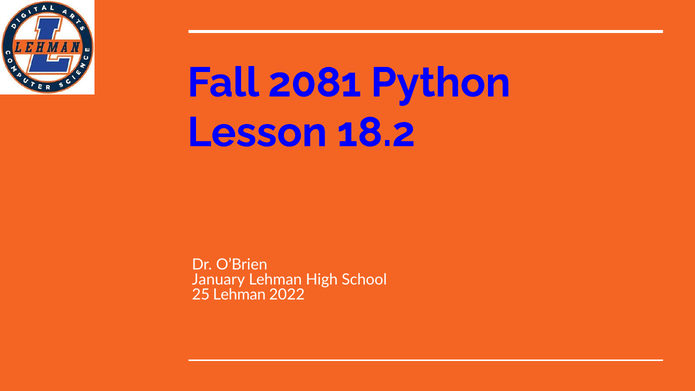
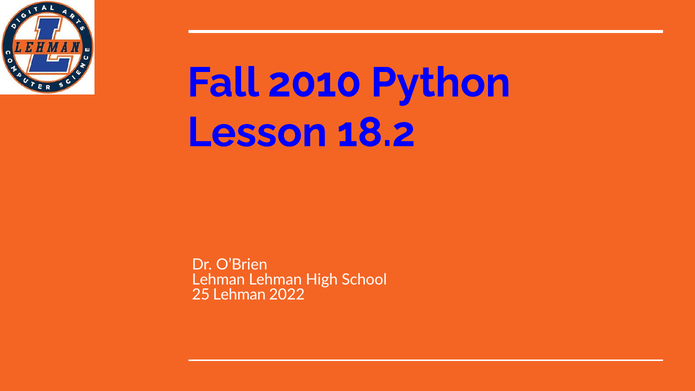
2081: 2081 -> 2010 (315, 83)
January: January -> Lehman (219, 280)
